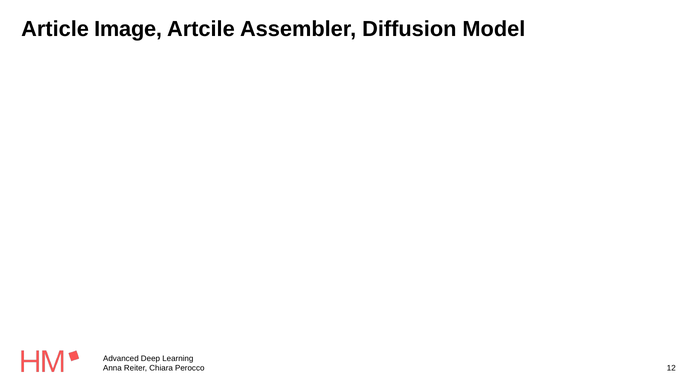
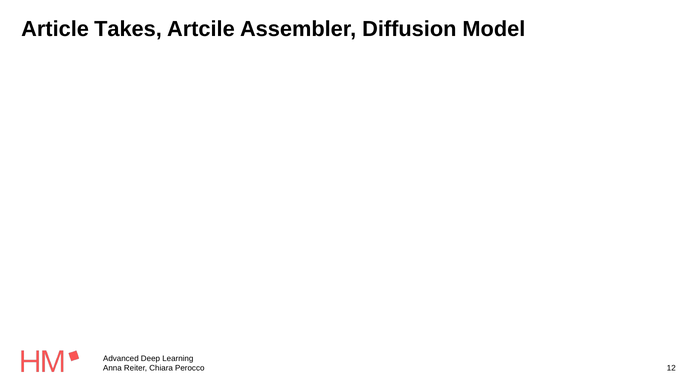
Image: Image -> Takes (128, 29)
